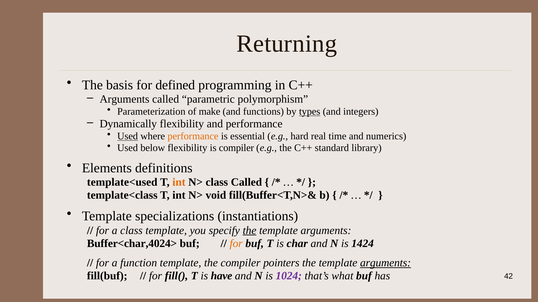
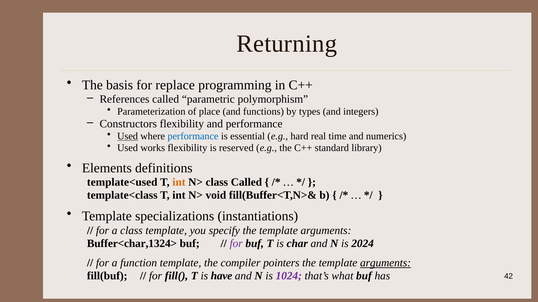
defined: defined -> replace (175, 85)
Arguments: Arguments -> References (125, 99)
make: make -> place (210, 112)
types underline: present -> none (310, 112)
Dynamically: Dynamically -> Constructors (128, 124)
performance colour: orange -> blue (193, 136)
below: below -> works (153, 148)
is compiler: compiler -> reserved (236, 148)
the underline: present -> none (250, 231)
Buffer<char,4024>: Buffer<char,4024> -> Buffer<char,1324> (132, 244)
for colour: orange -> purple (236, 244)
1424: 1424 -> 2024 (363, 244)
